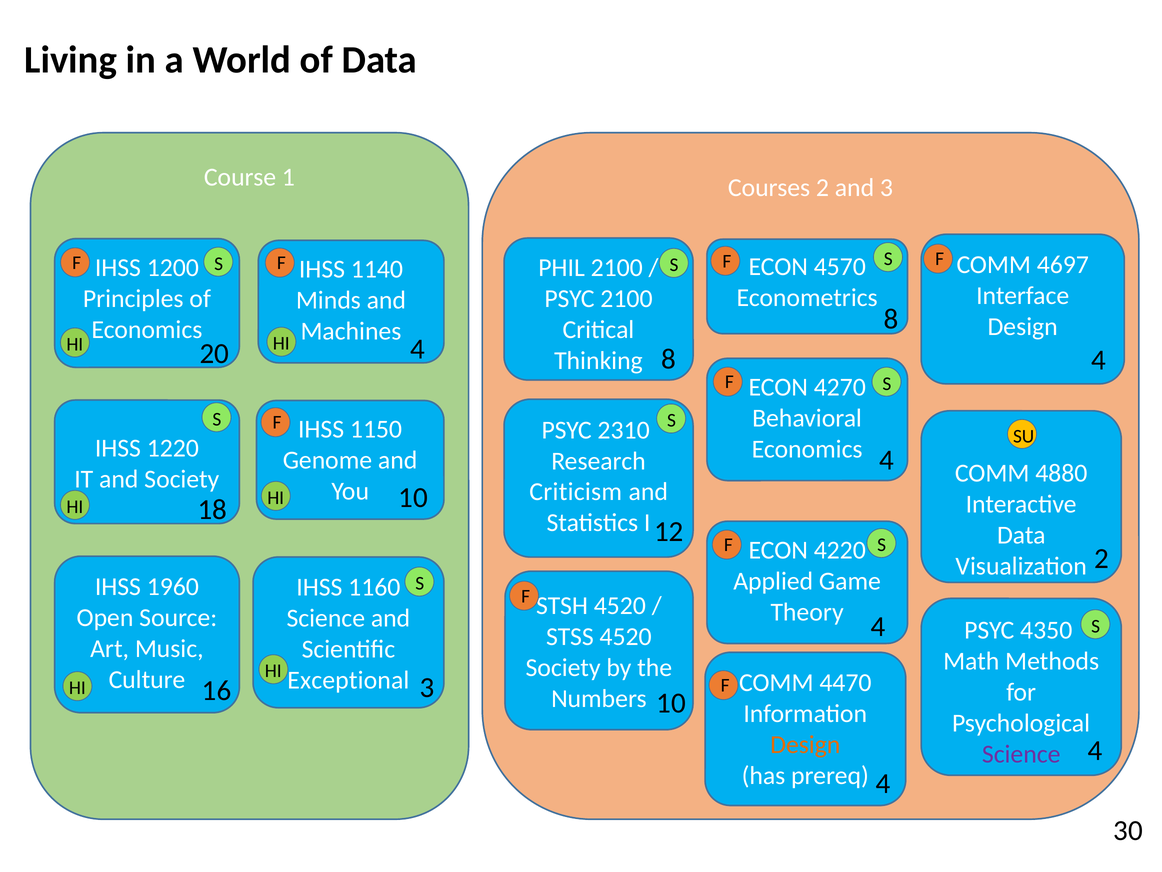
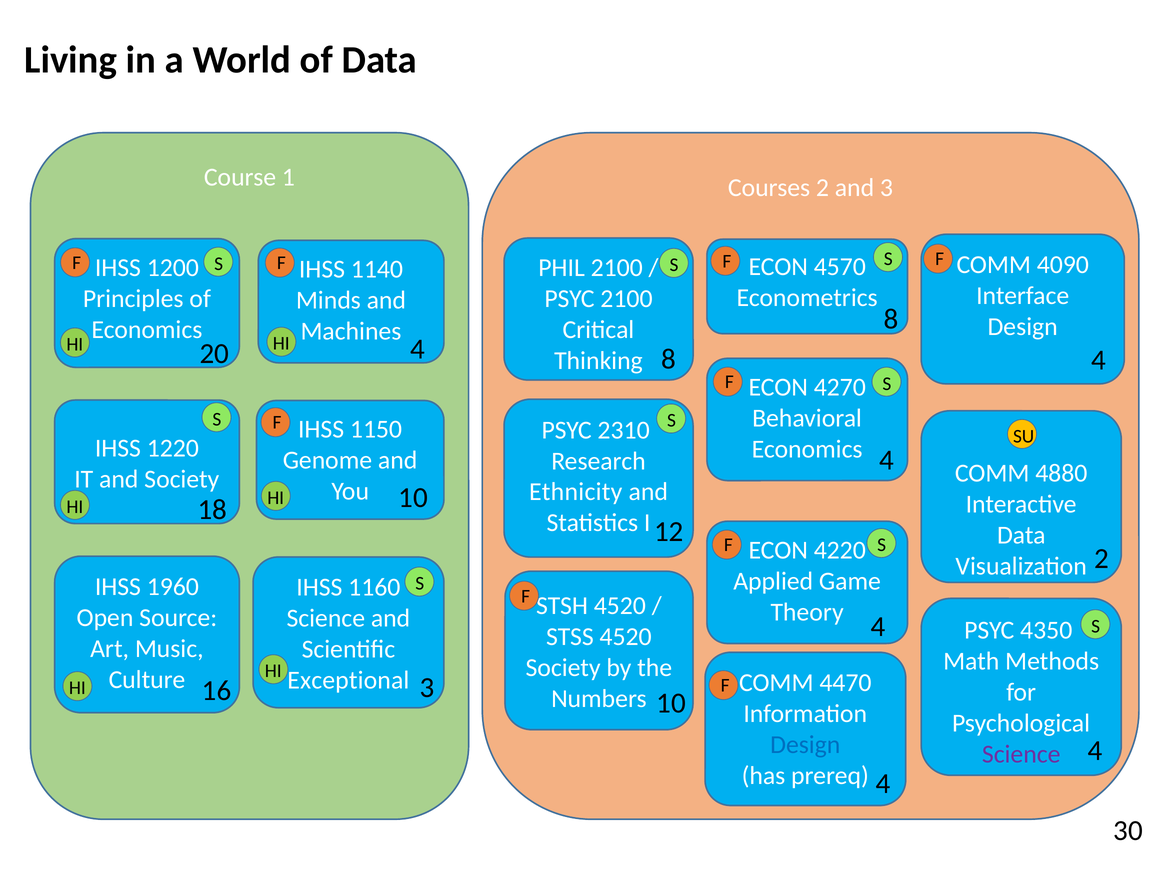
4697: 4697 -> 4090 (1063, 264)
Criticism: Criticism -> Ethnicity (576, 492)
Design colour: orange -> blue (805, 744)
